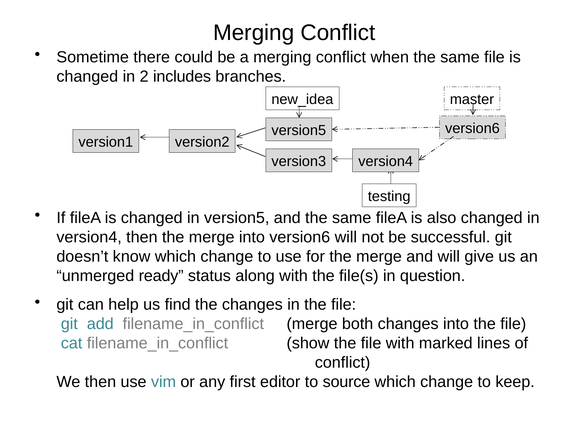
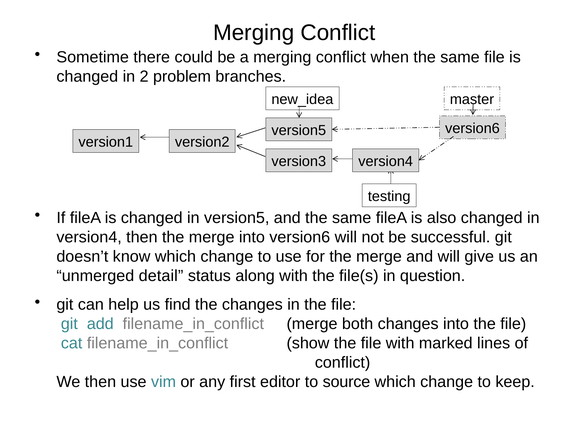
includes: includes -> problem (182, 76)
ready: ready -> detail (161, 276)
